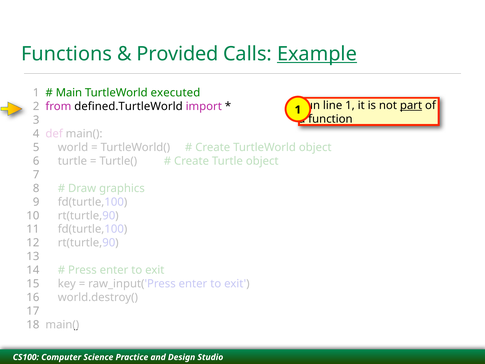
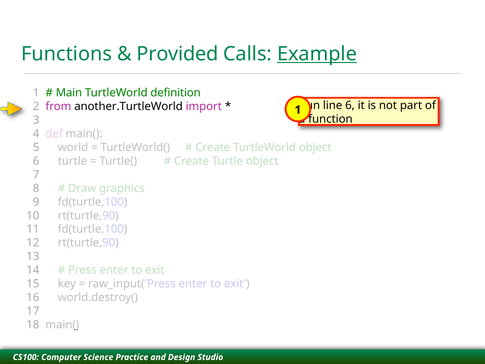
executed: executed -> definition (176, 93)
line 1: 1 -> 6 (350, 105)
part underline: present -> none (411, 105)
defined.TurtleWorld: defined.TurtleWorld -> another.TurtleWorld (129, 106)
